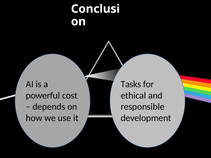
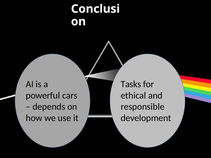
cost: cost -> cars (70, 96)
